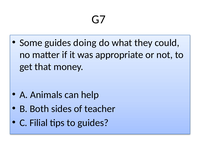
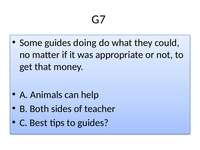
Filial: Filial -> Best (39, 123)
